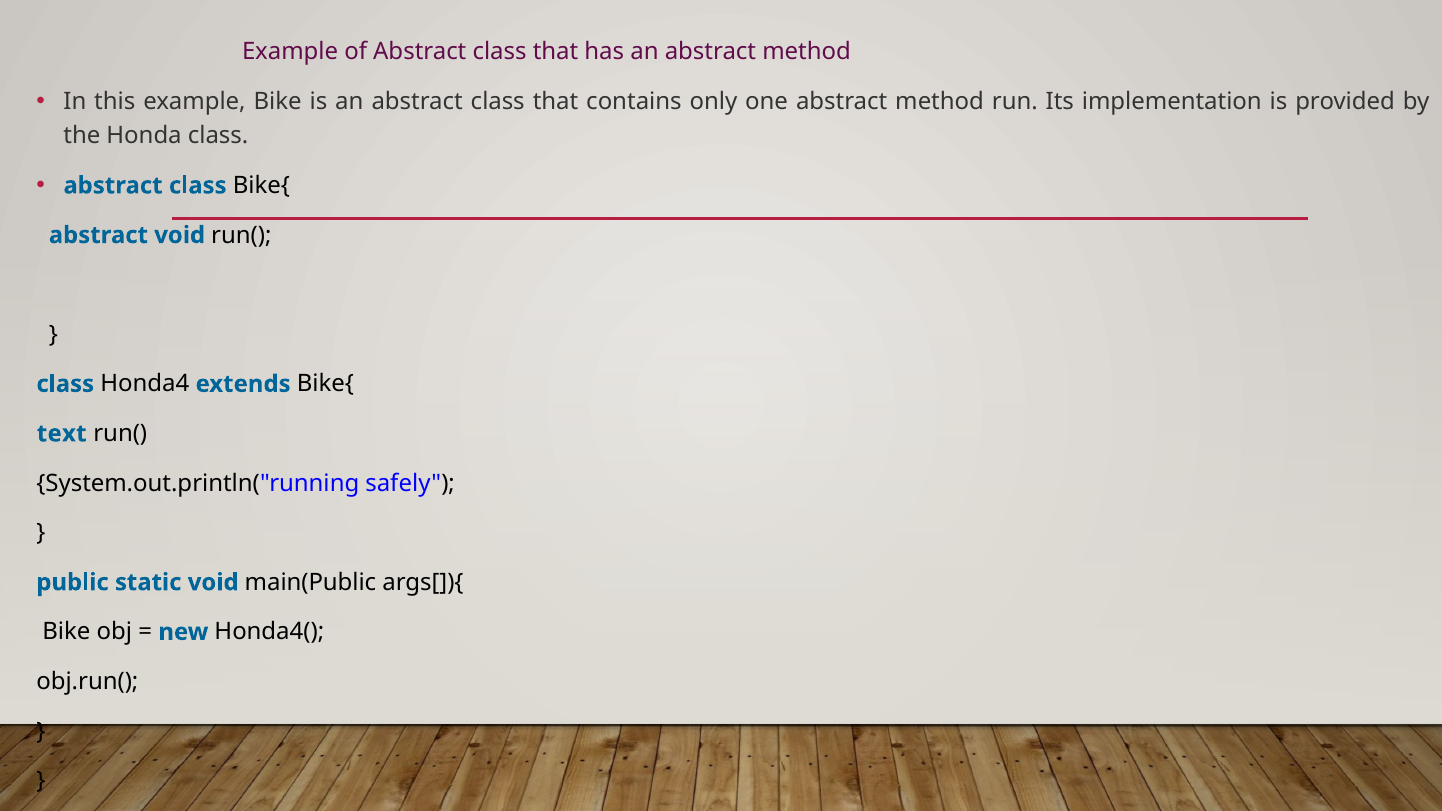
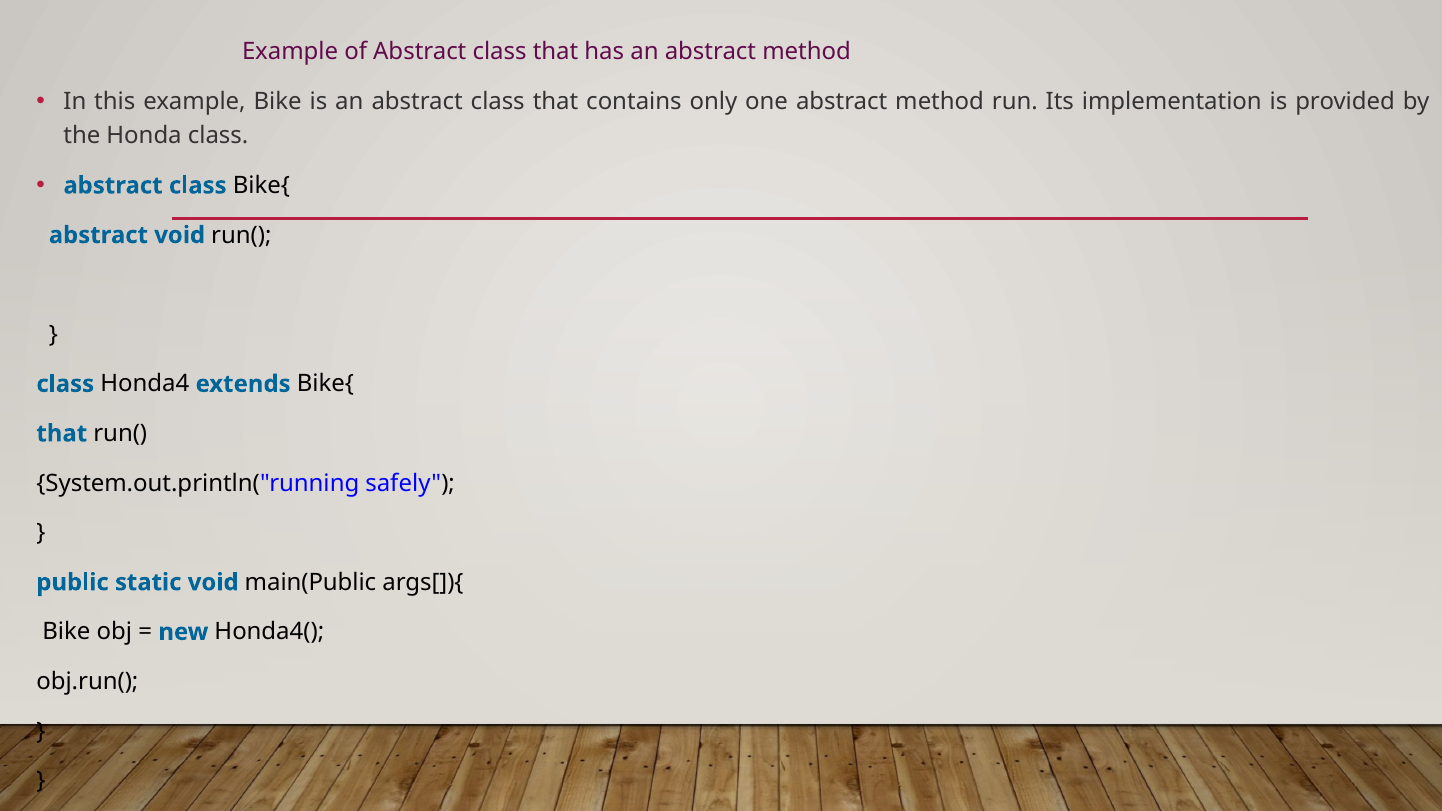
text: text -> that (62, 434)
